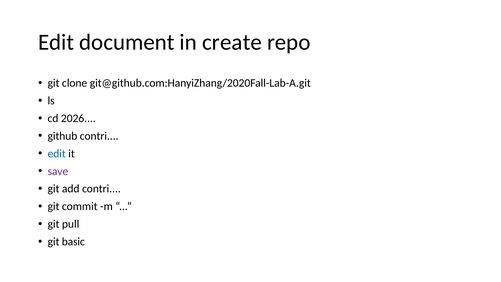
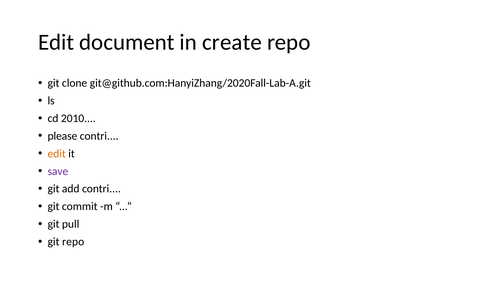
2026: 2026 -> 2010 (78, 118)
github: github -> please (62, 136)
edit colour: blue -> orange (57, 153)
git basic: basic -> repo (73, 242)
